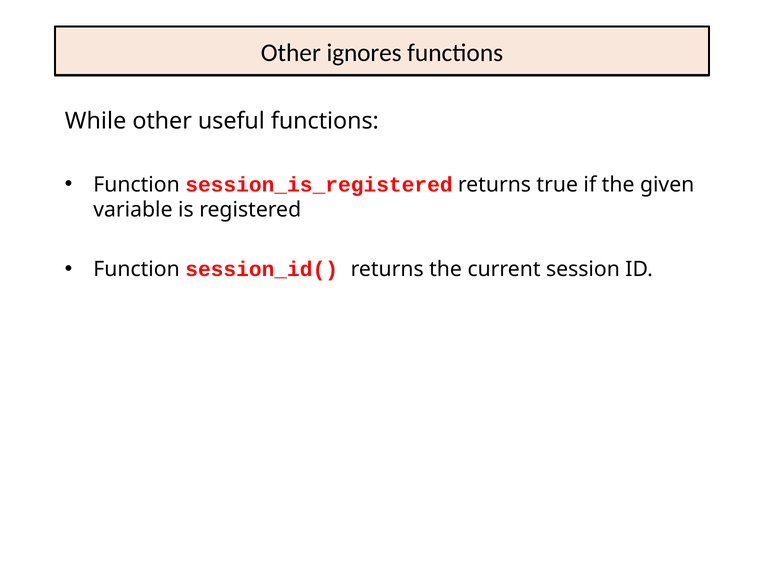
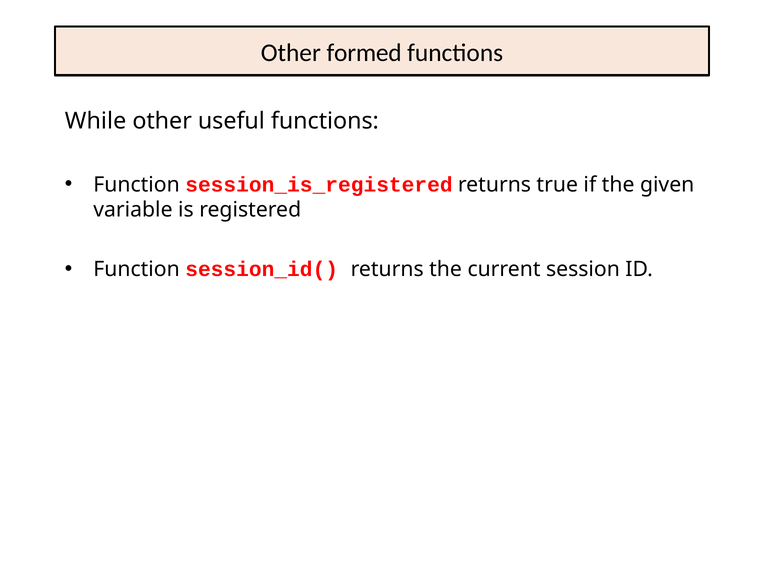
ignores: ignores -> formed (364, 53)
